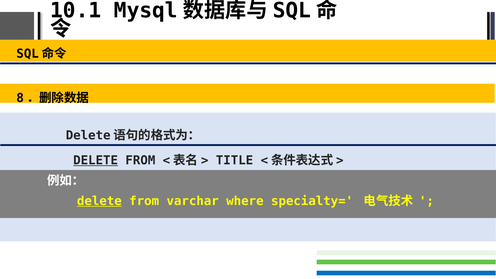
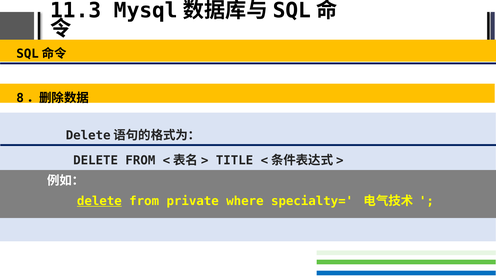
10.1: 10.1 -> 11.3 (76, 10)
DELETE underline: present -> none (96, 160)
varchar: varchar -> private (193, 201)
